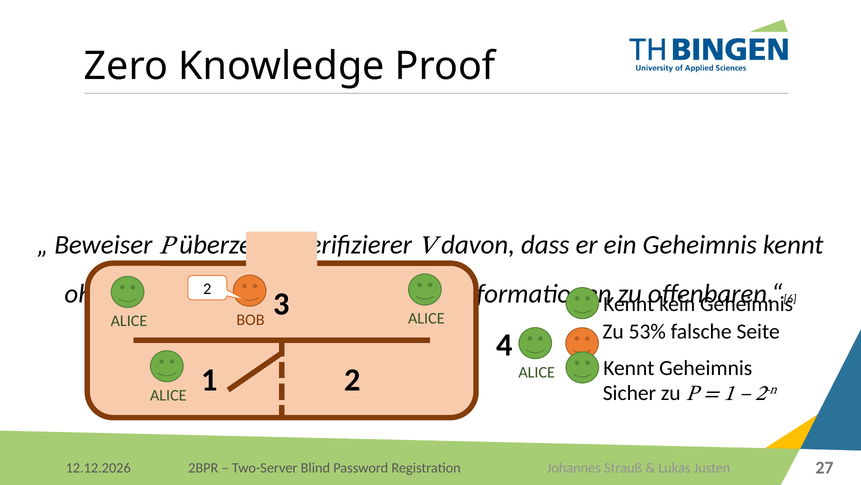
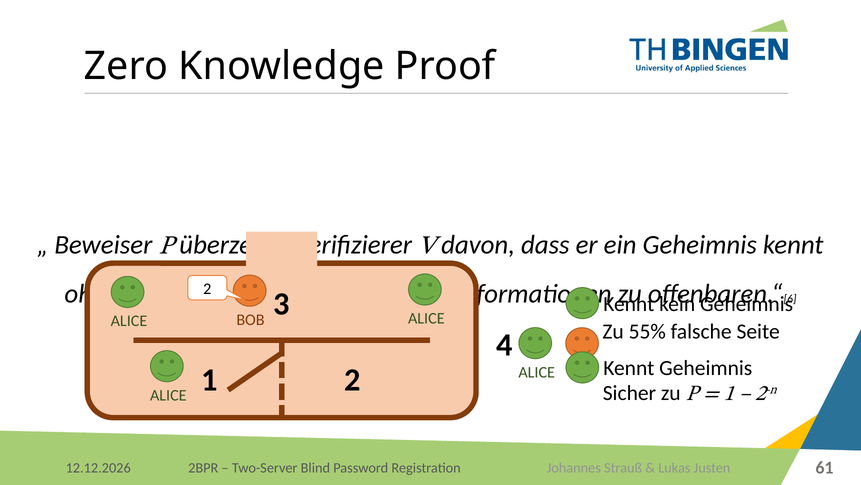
53%: 53% -> 55% (647, 331)
27: 27 -> 61 (824, 467)
